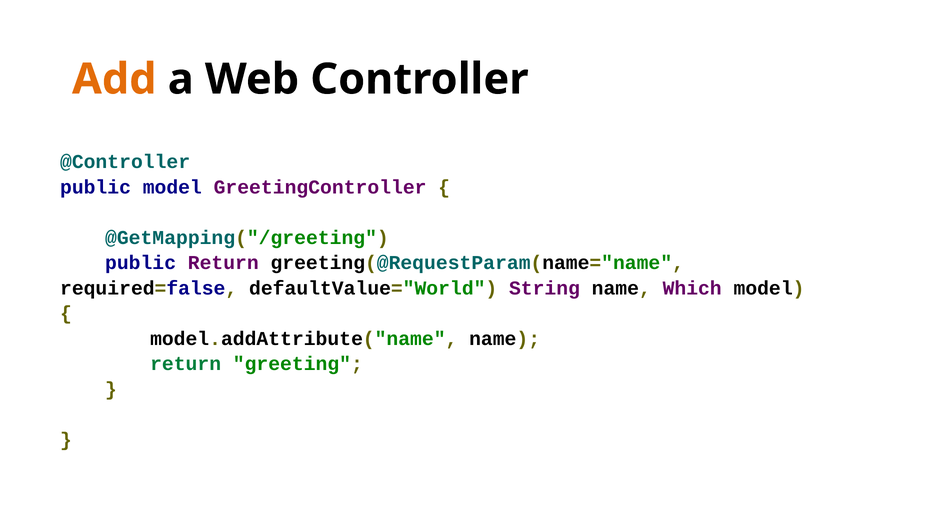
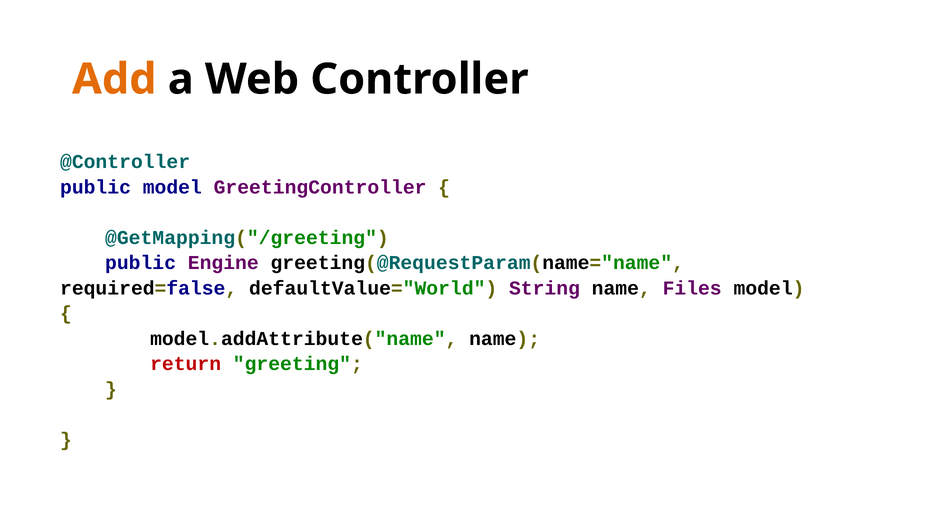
public Return: Return -> Engine (223, 263)
Which: Which -> Files (692, 288)
return colour: green -> red (186, 364)
